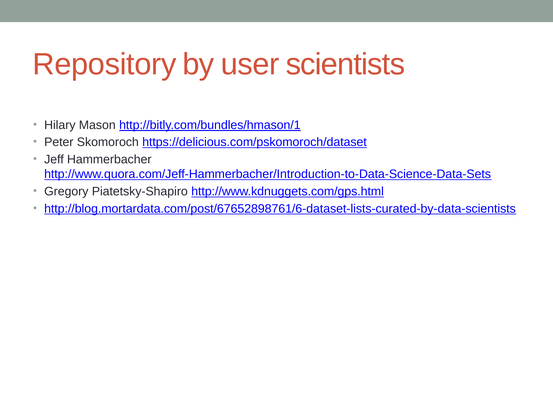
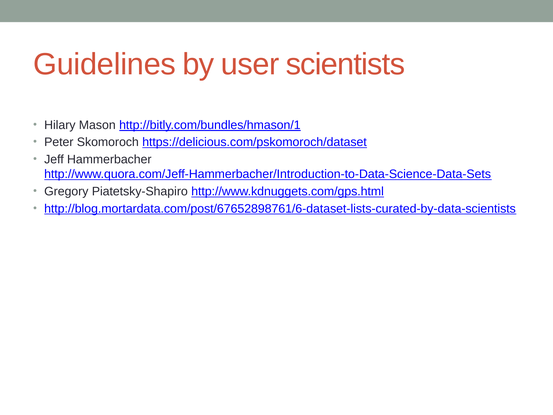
Repository: Repository -> Guidelines (105, 64)
